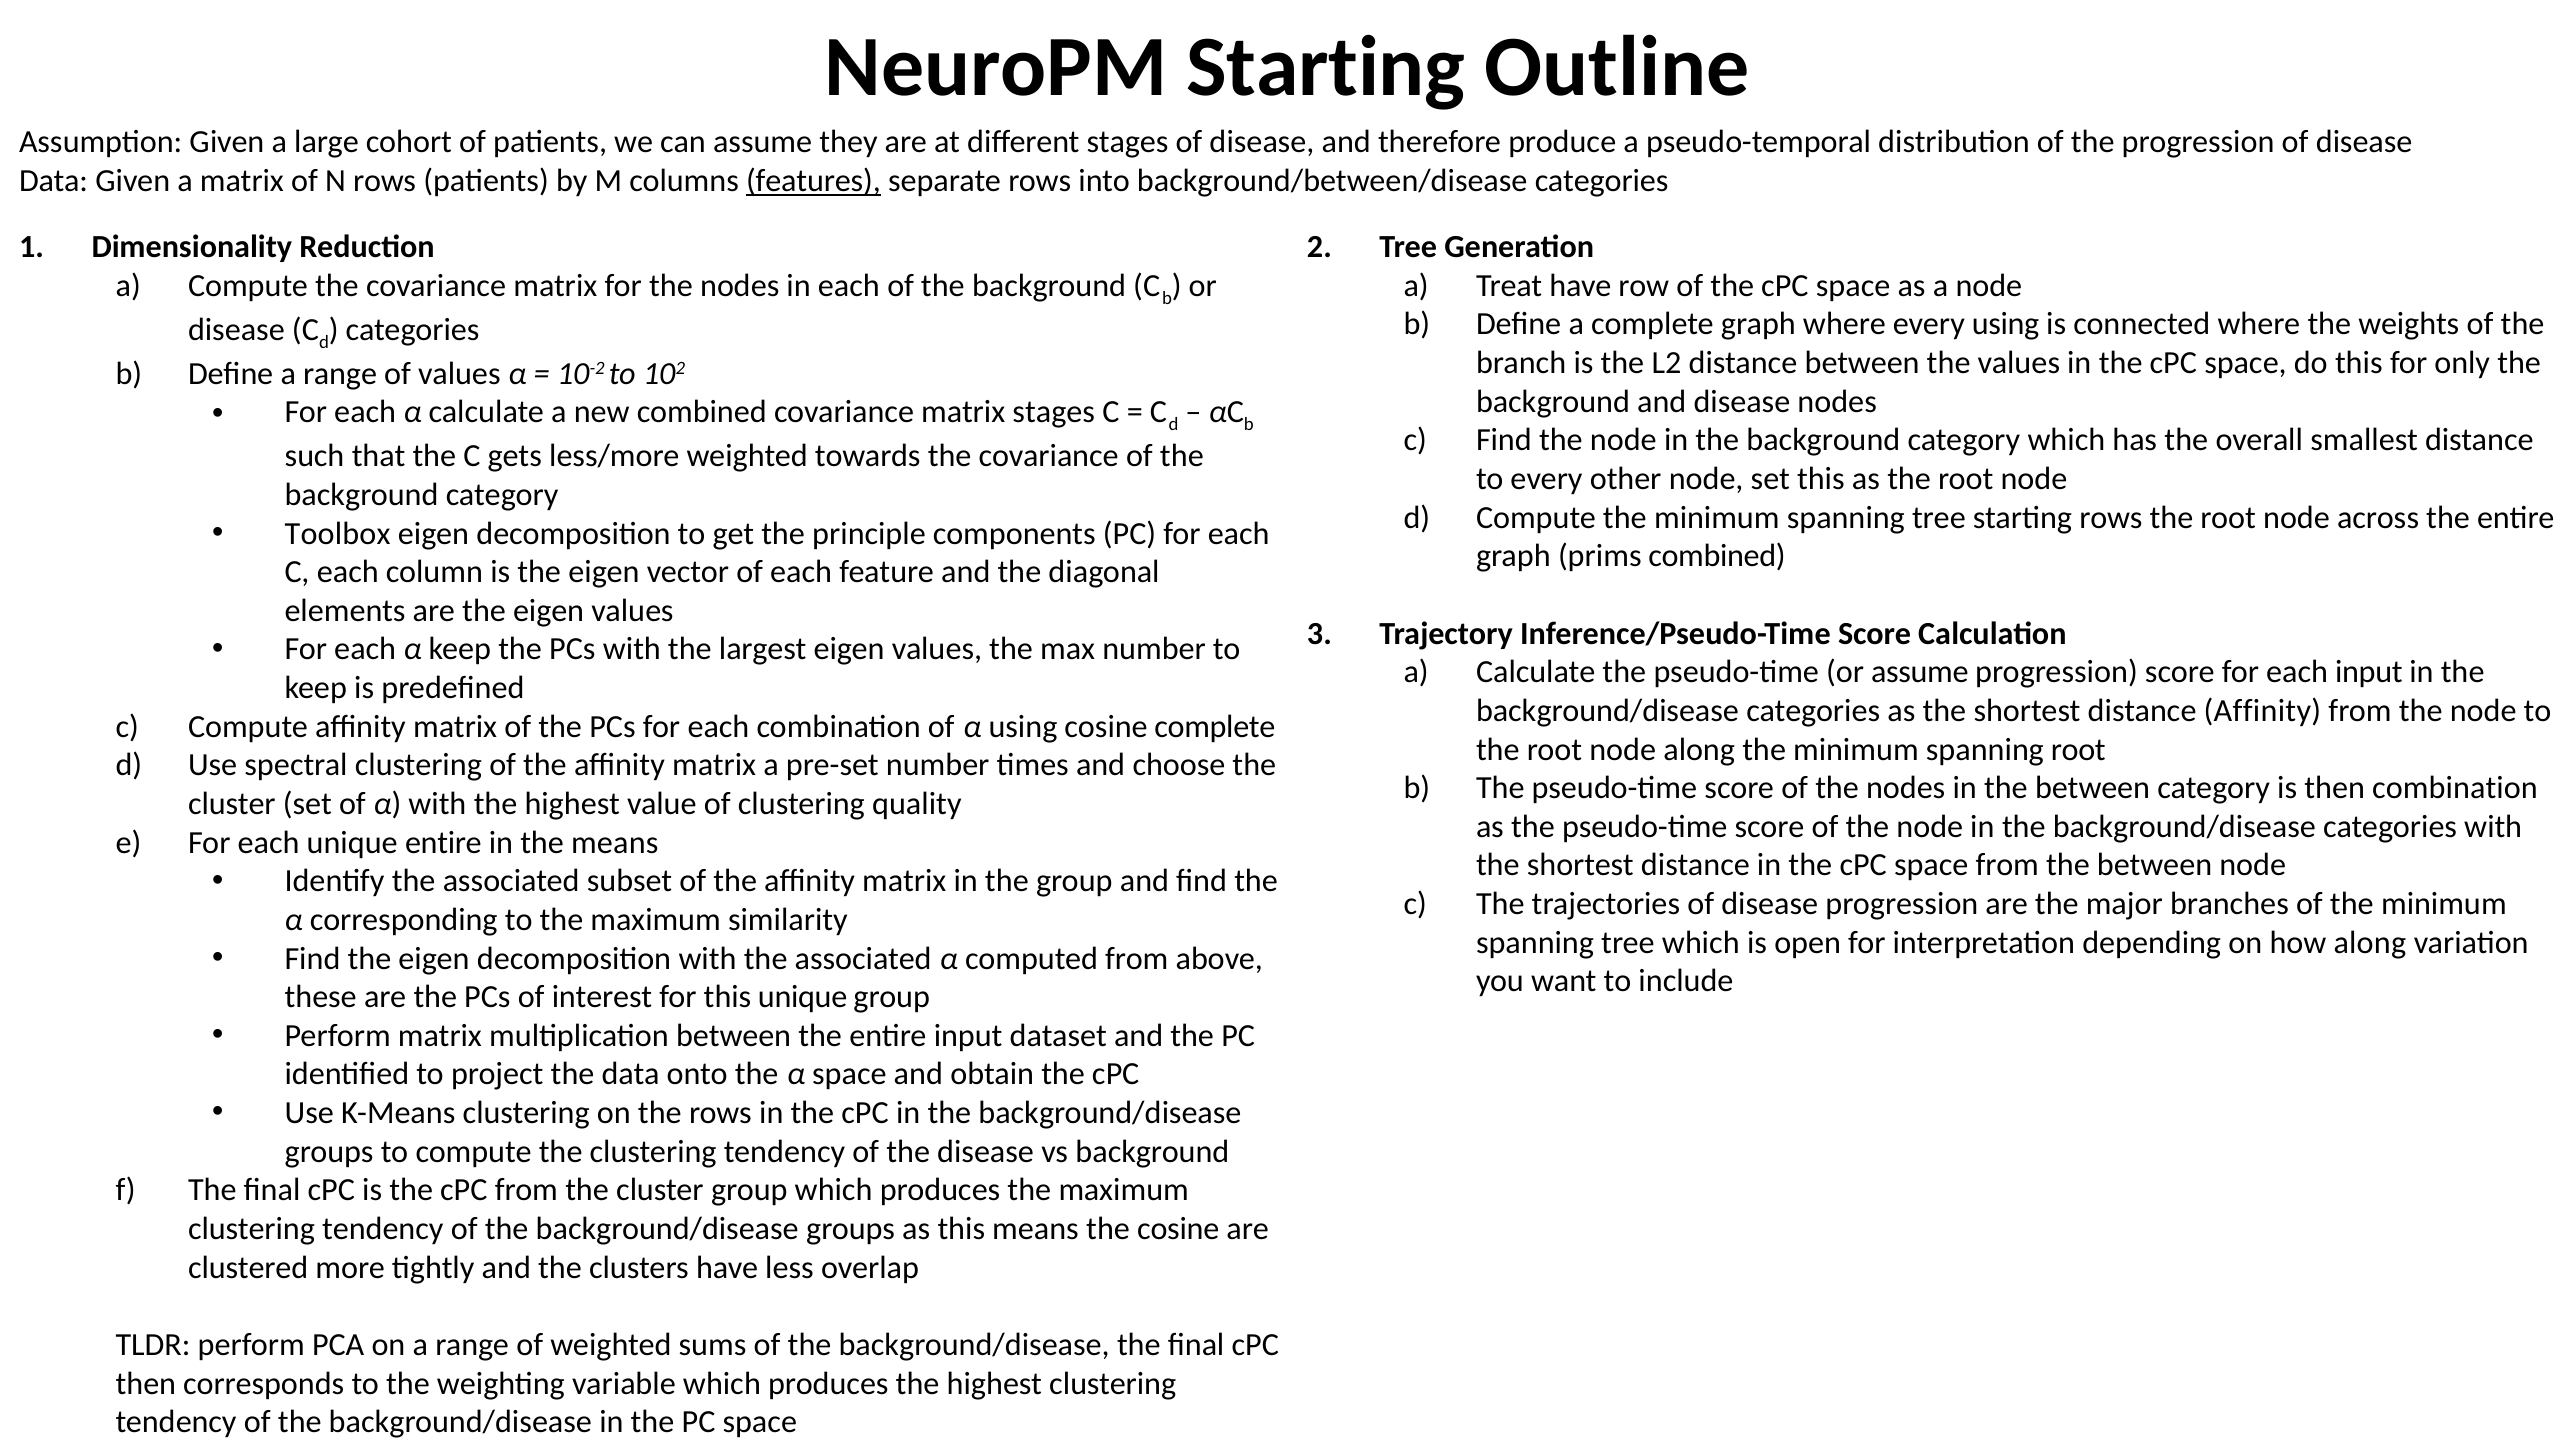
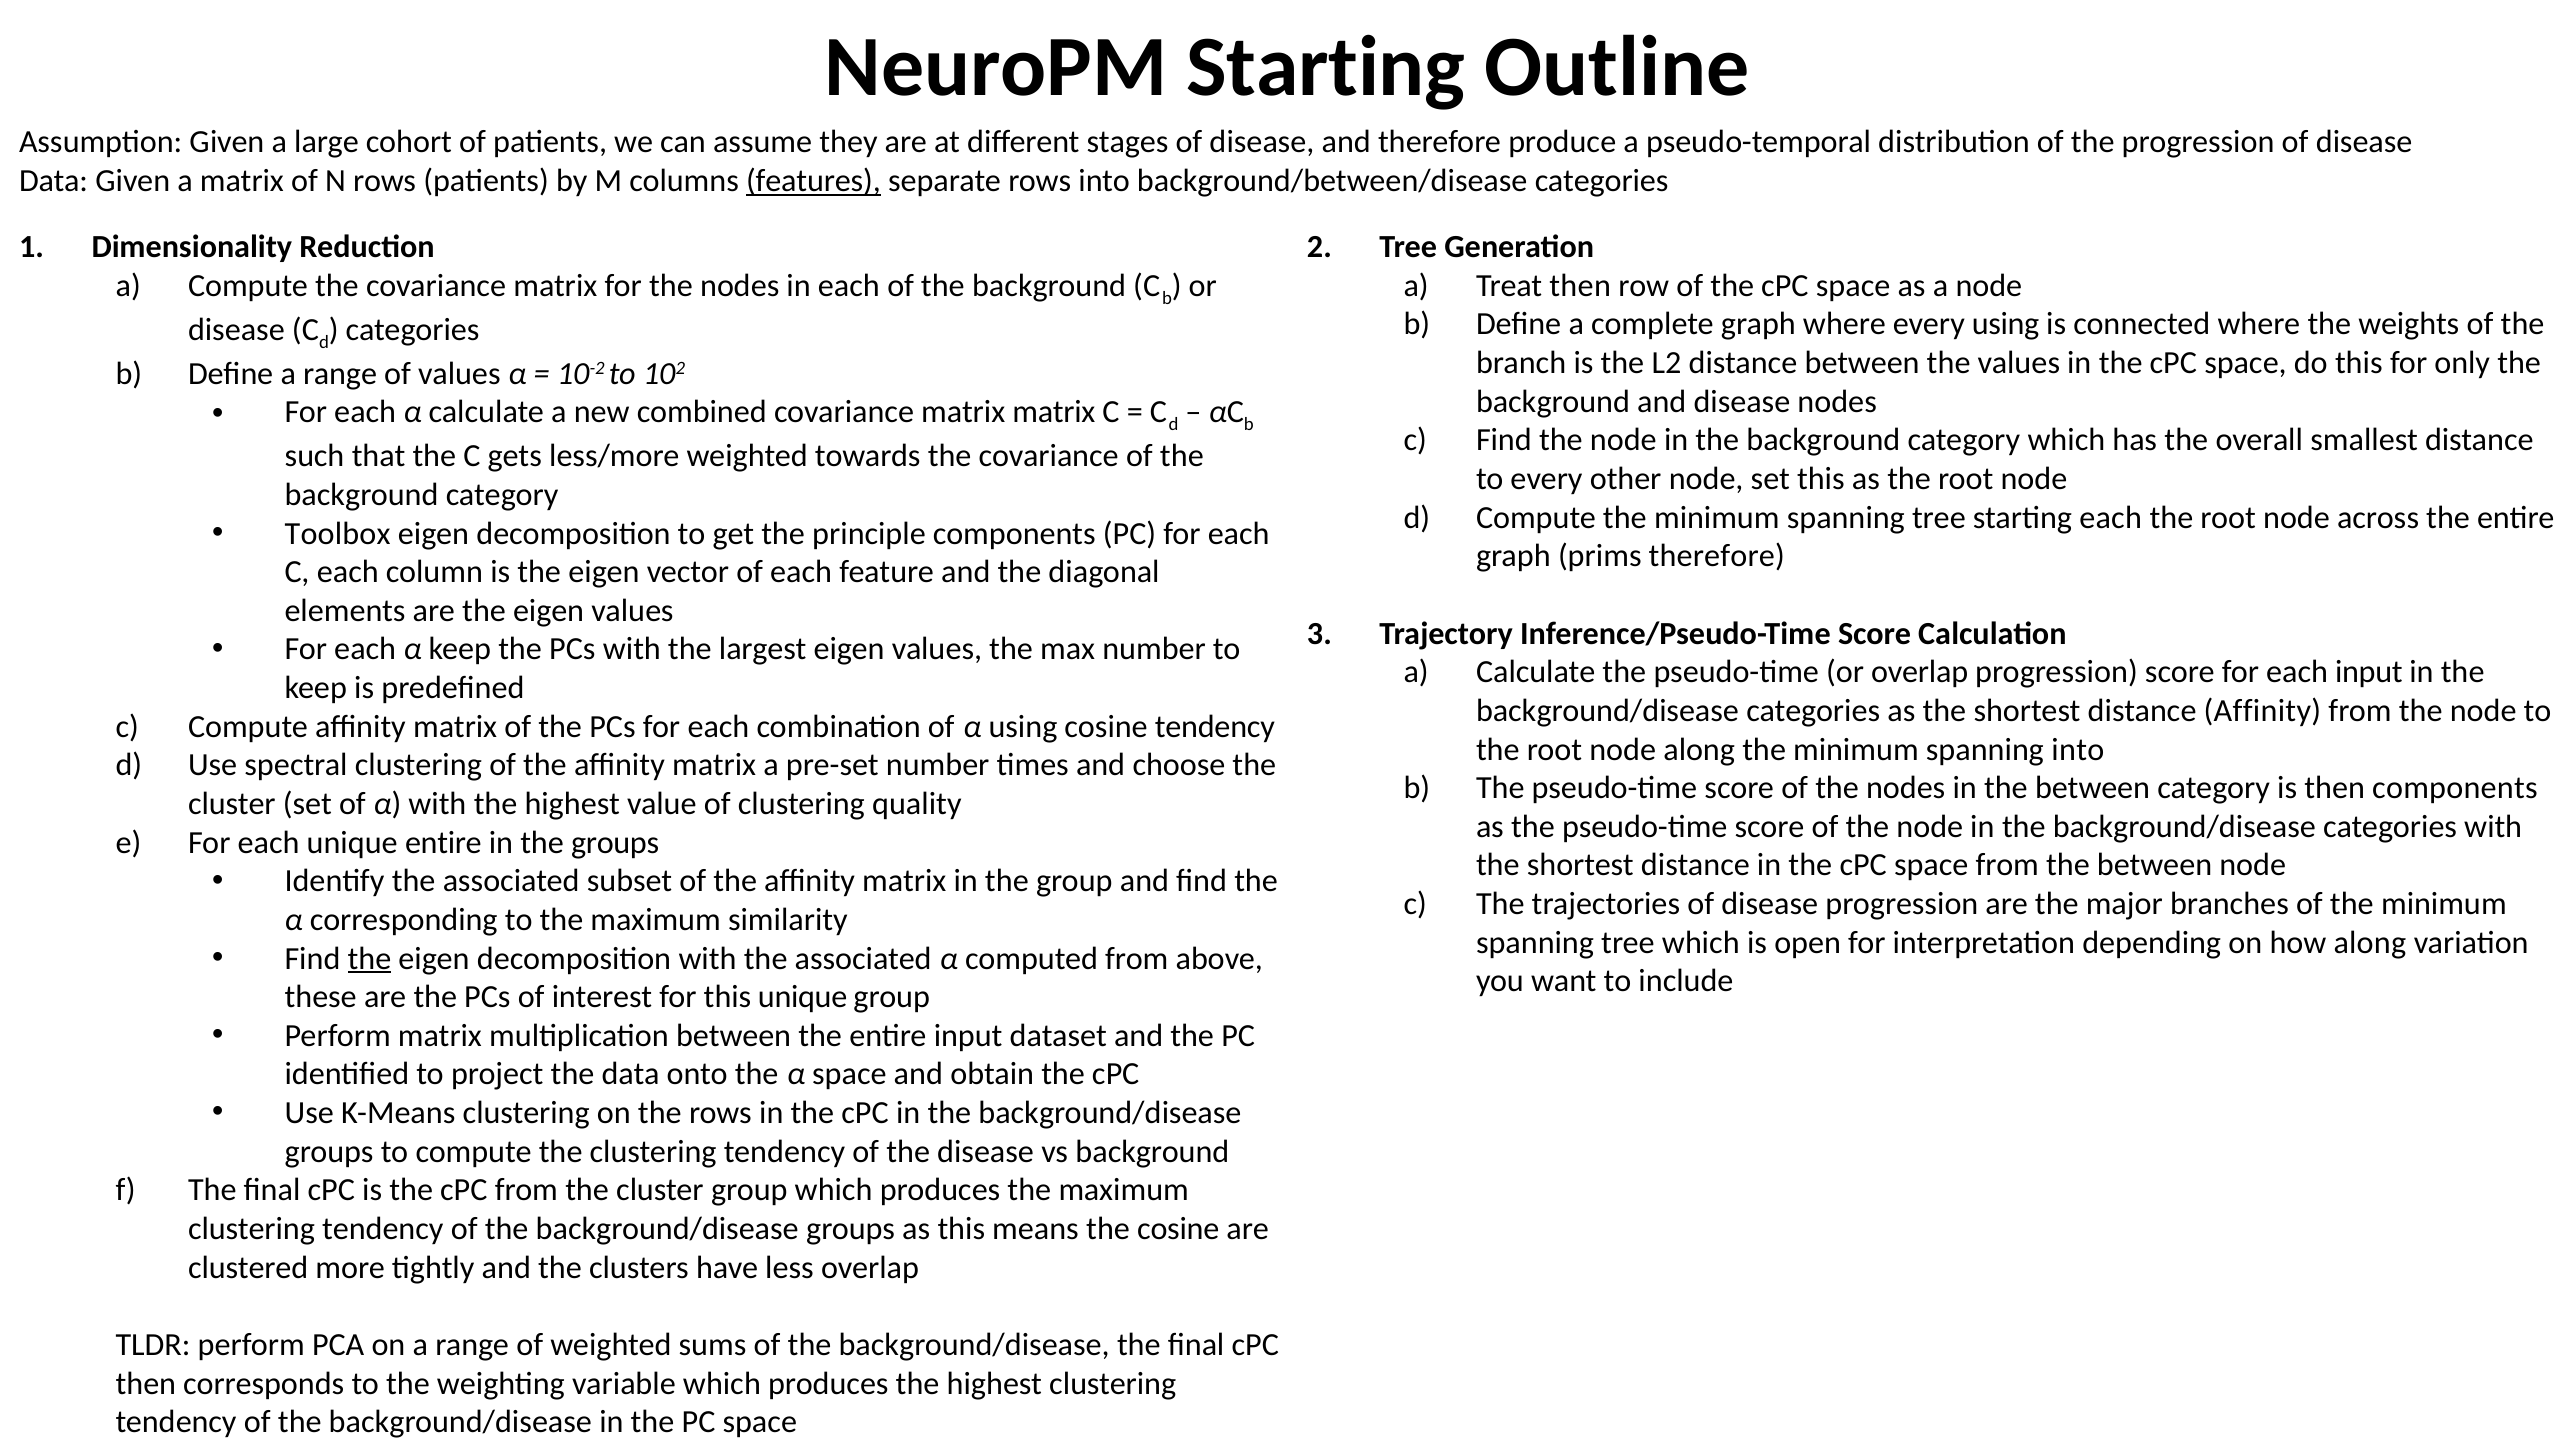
Treat have: have -> then (1580, 286)
matrix stages: stages -> matrix (1054, 412)
starting rows: rows -> each (2111, 518)
prims combined: combined -> therefore (1717, 556)
or assume: assume -> overlap (1920, 672)
cosine complete: complete -> tendency (1215, 727)
spanning root: root -> into (2078, 749)
then combination: combination -> components (2455, 788)
the means: means -> groups (615, 842)
the underline: none -> present (370, 958)
